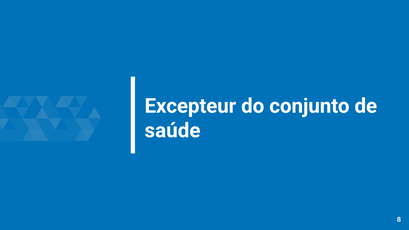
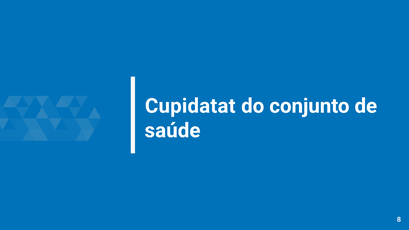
Excepteur: Excepteur -> Cupidatat (190, 106)
